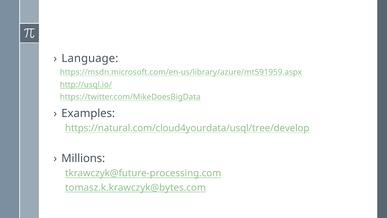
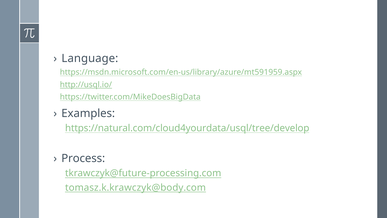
Millions: Millions -> Process (83, 158)
tomasz.k.krawczyk@bytes.com: tomasz.k.krawczyk@bytes.com -> tomasz.k.krawczyk@body.com (135, 187)
